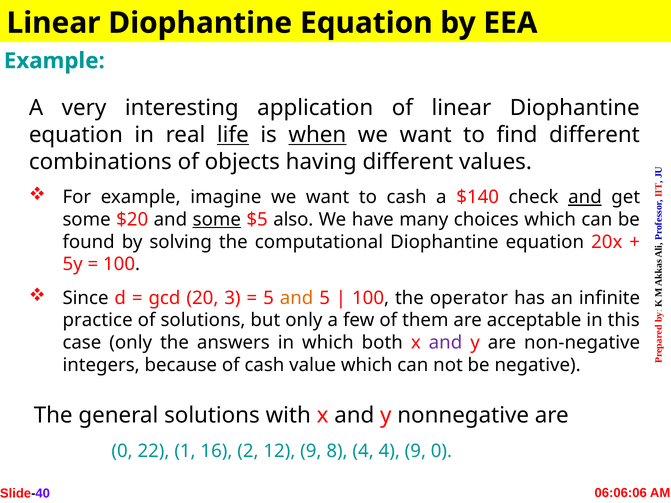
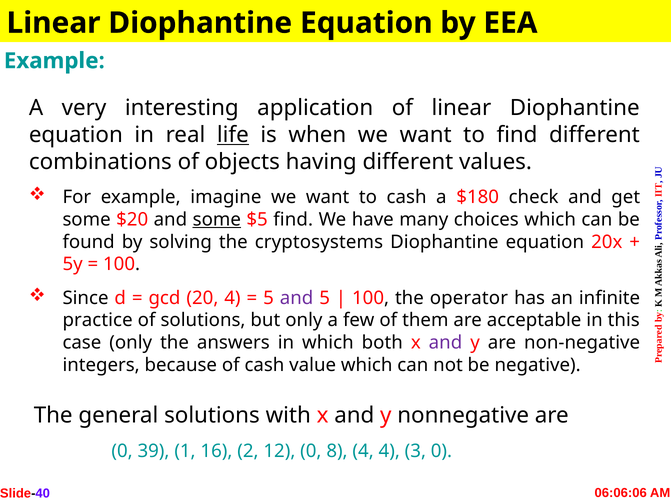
when underline: present -> none (317, 135)
$140: $140 -> $180 (478, 197)
and underline: present -> none (585, 197)
$5 also: also -> find (293, 220)
computational: computational -> cryptosystems (319, 242)
20 3: 3 -> 4 (232, 298)
and colour: orange -> purple (297, 298)
22: 22 -> 39 (153, 451)
12 9: 9 -> 0 (311, 451)
4 9: 9 -> 3 (415, 451)
